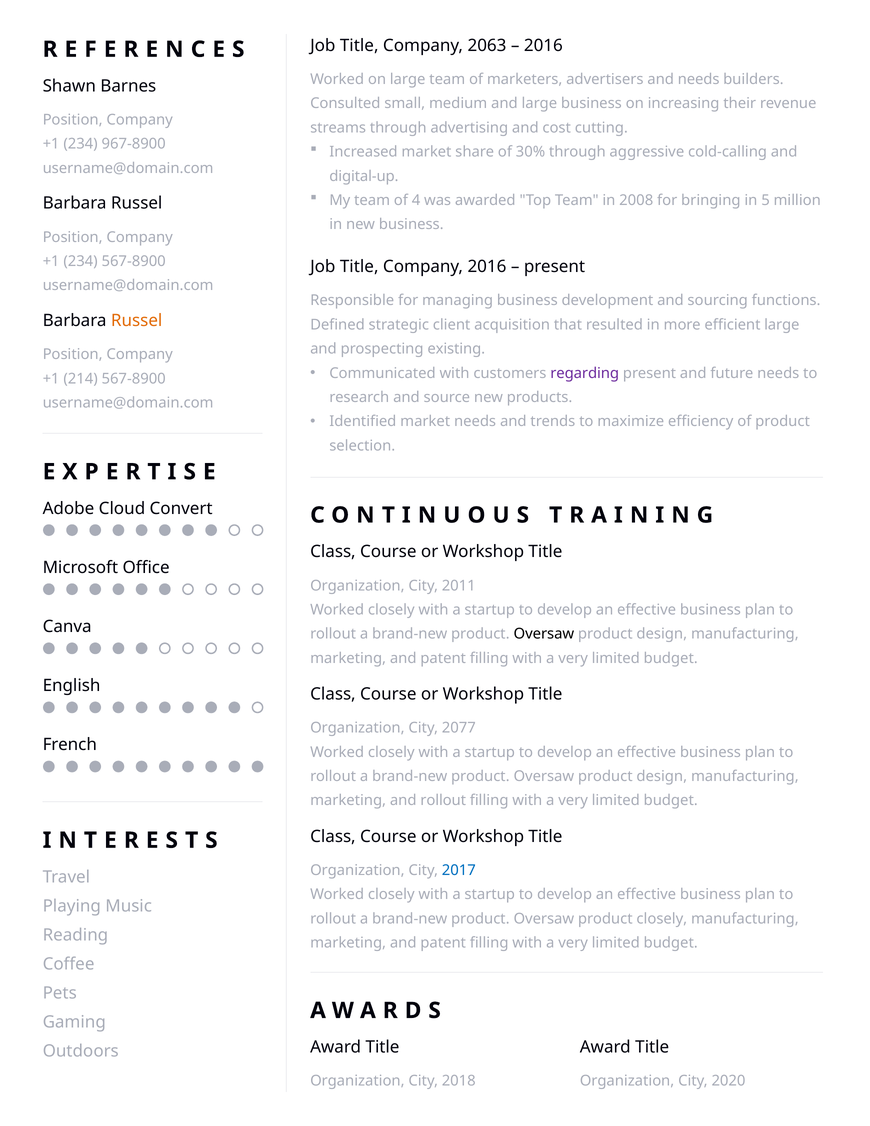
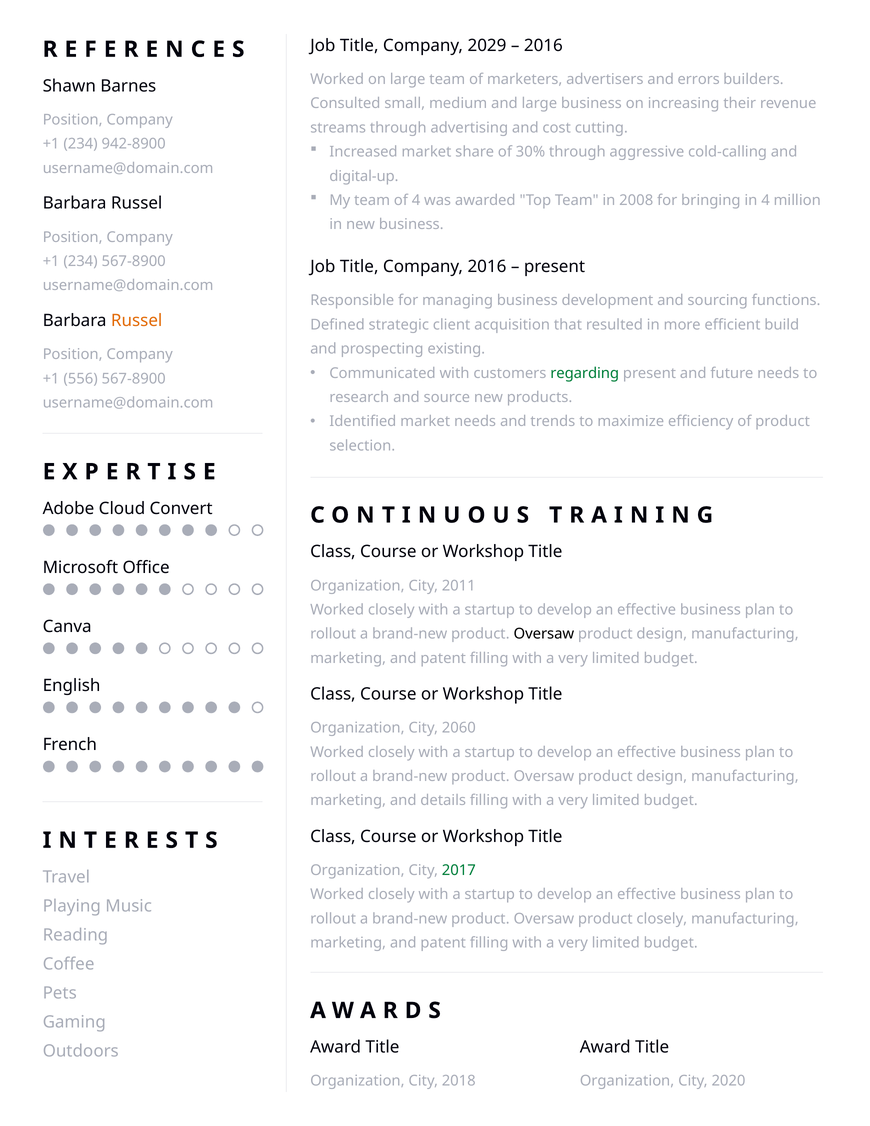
2063: 2063 -> 2029 (487, 46)
and needs: needs -> errors (699, 79)
967-8900: 967-8900 -> 942-8900 (134, 144)
in 5: 5 -> 4 (766, 200)
efficient large: large -> build (782, 325)
regarding colour: purple -> green (585, 373)
214: 214 -> 556 (81, 379)
2077: 2077 -> 2060 (459, 728)
and rollout: rollout -> details (443, 800)
2017 colour: blue -> green (459, 870)
